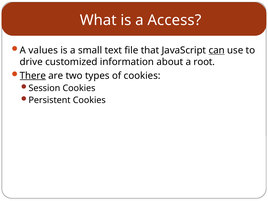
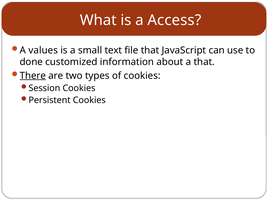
can underline: present -> none (217, 50)
drive: drive -> done (31, 62)
a root: root -> that (204, 62)
